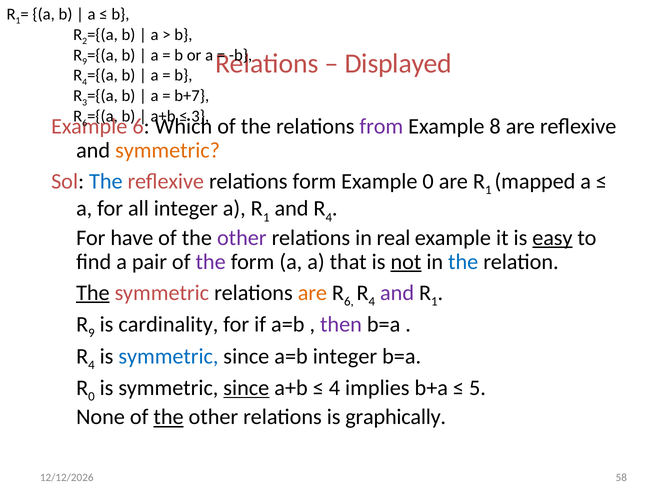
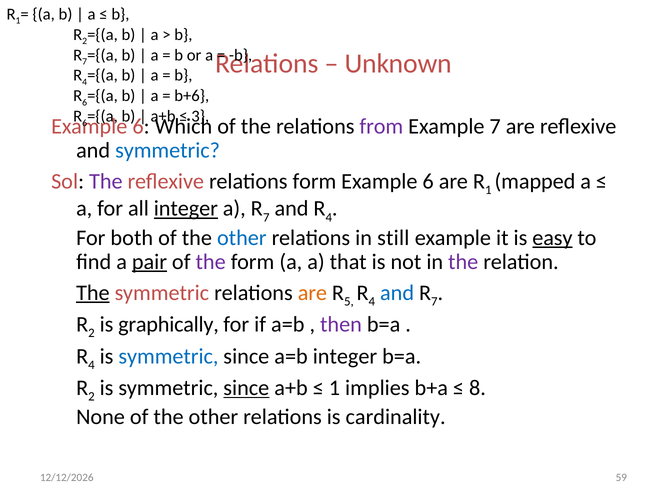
9: 9 -> 7 (85, 62)
Displayed: Displayed -> Unknown (398, 64)
3: 3 -> 6 (85, 102)
b+7: b+7 -> b+6 (192, 96)
Example 8: 8 -> 7 (495, 126)
symmetric colour: orange -> blue (168, 150)
The colour: blue -> purple (106, 181)
0: 0 -> 6 (428, 181)
integer underline: none -> present (186, 209)
1: 1 -> 7 (266, 217)
have: have -> both (132, 238)
other colour: purple -> blue (242, 238)
real: real -> still (393, 238)
pair underline: none -> present (149, 262)
not underline: present -> none (406, 262)
the colour: blue -> purple (463, 262)
6: 6 -> 5 (349, 302)
and colour: purple -> blue (397, 293)
1: 1 -> 7 (434, 302)
9: 9 -> 2 (91, 333)
cardinality: cardinality -> graphically (169, 325)
0: 0 -> 2 (91, 397)
4: 4 -> 1 (334, 388)
5: 5 -> 8 (478, 388)
the underline: present -> none (169, 417)
graphically: graphically -> cardinality (396, 417)
58: 58 -> 59 (621, 478)
